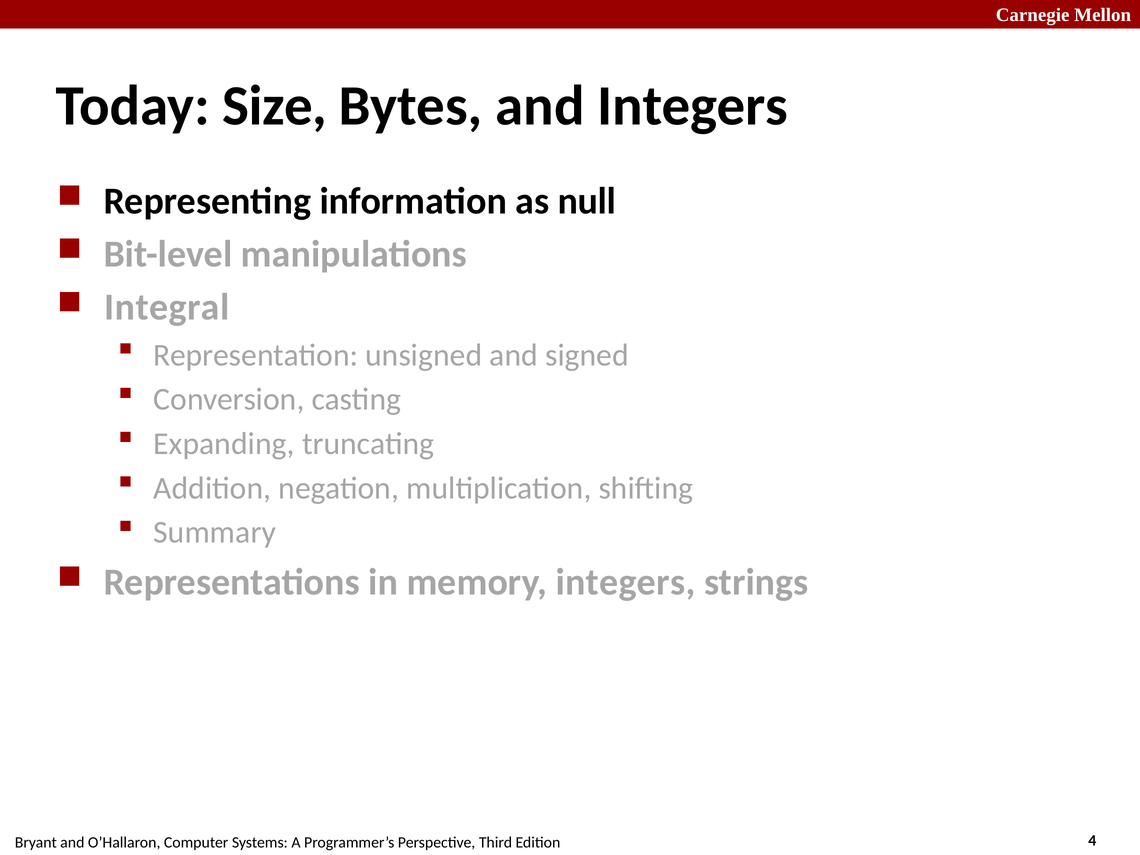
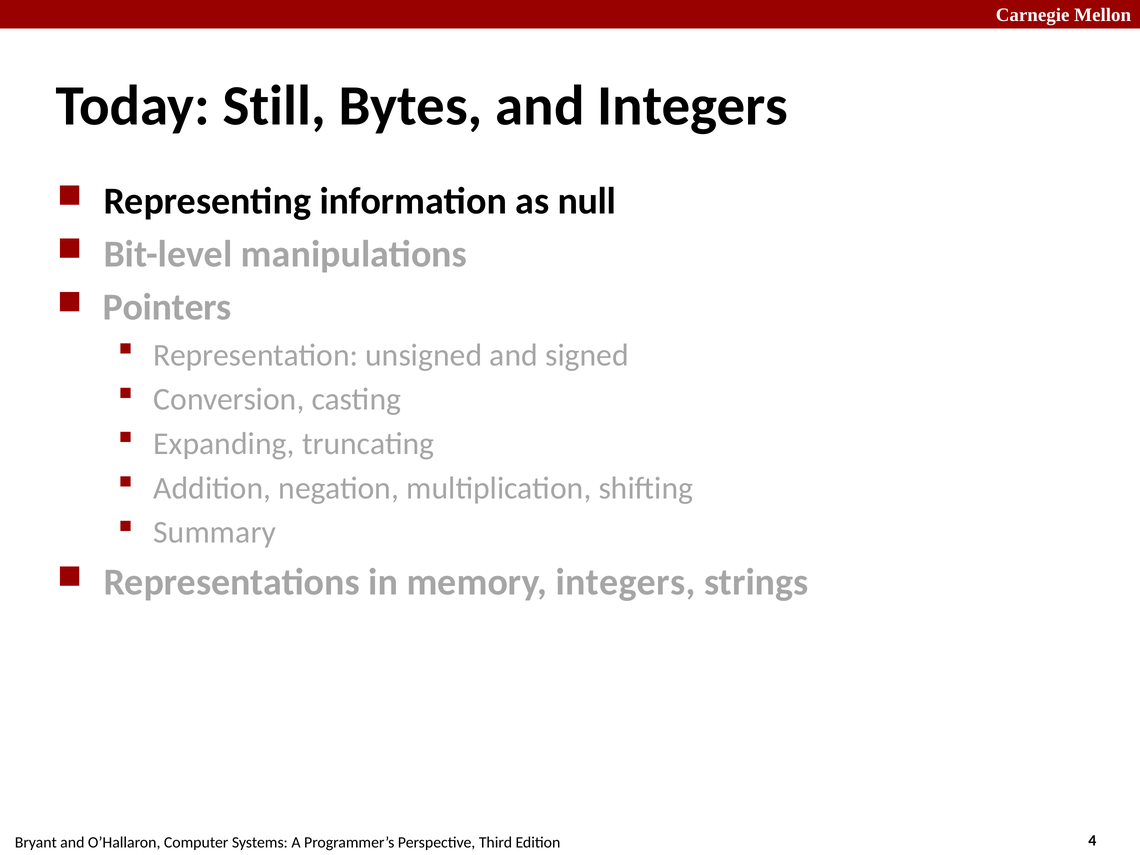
Size: Size -> Still (274, 106)
Integral: Integral -> Pointers (167, 307)
